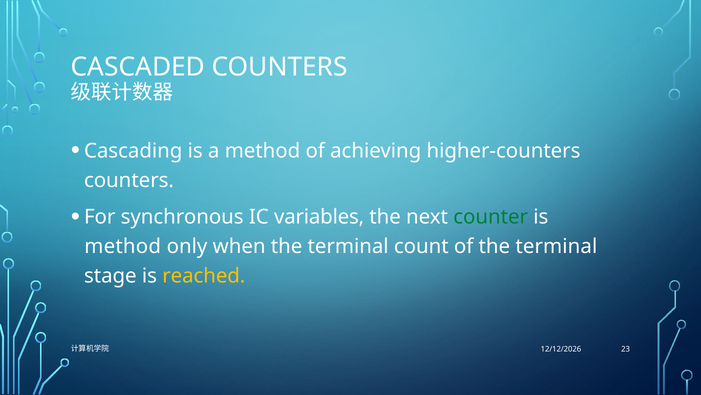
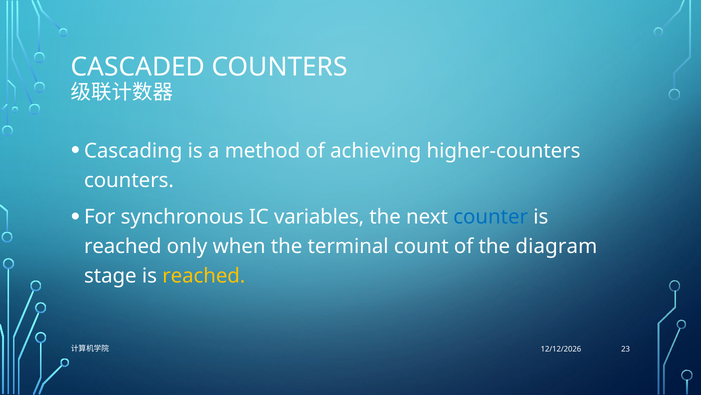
counter colour: green -> blue (491, 217)
method: method -> reached (123, 246)
of the terminal: terminal -> diagram (556, 246)
